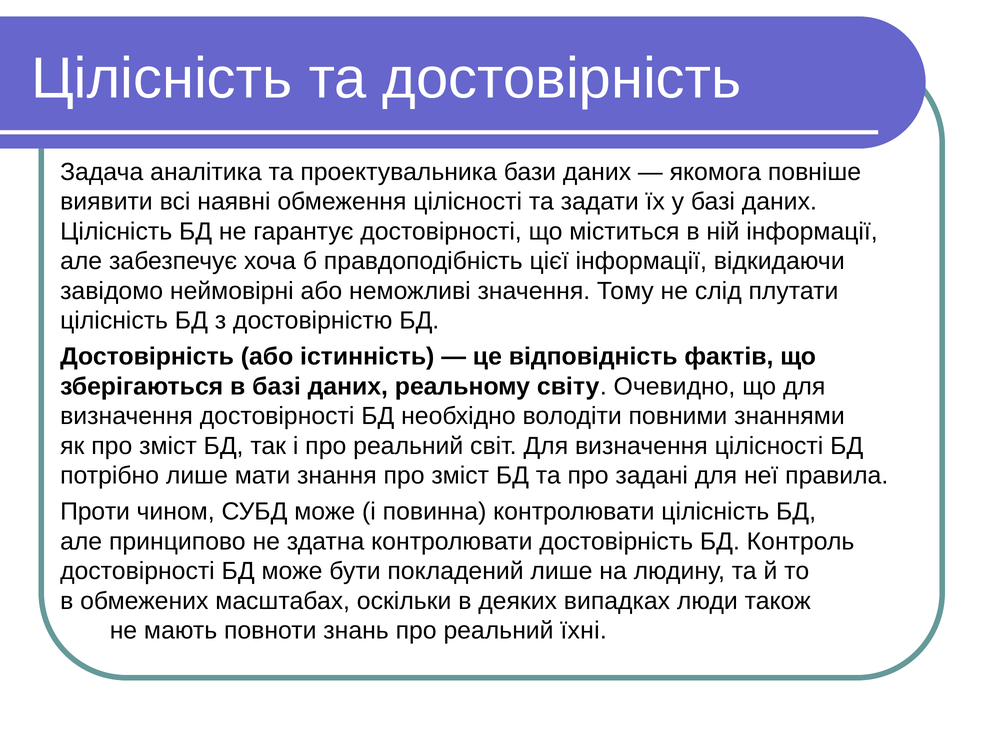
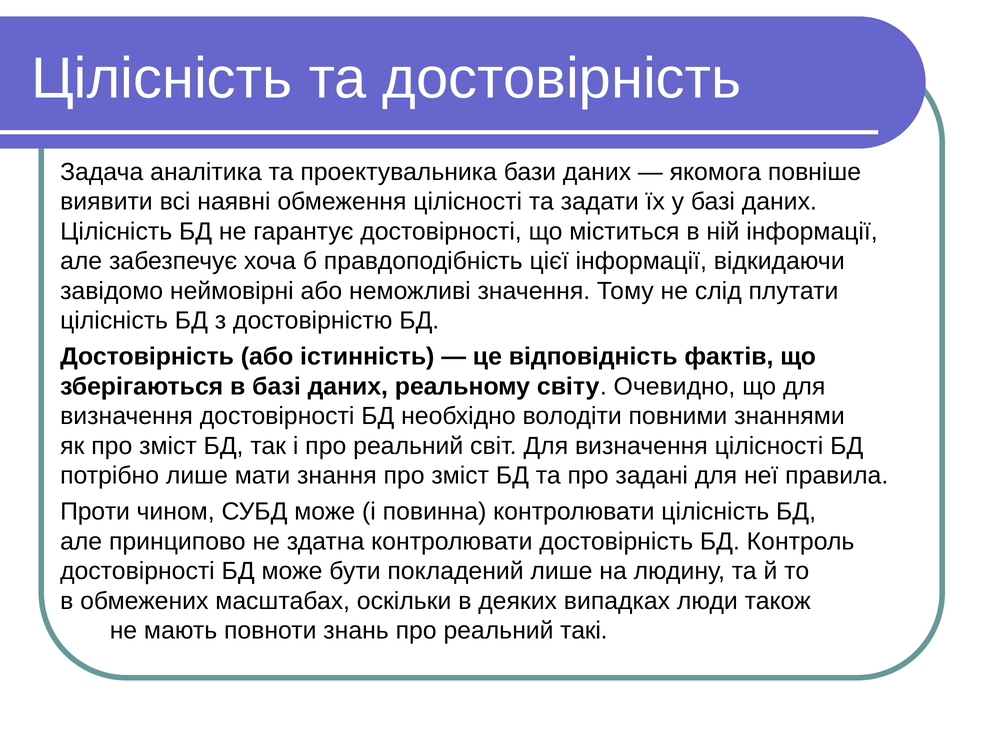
їхні: їхні -> такі (584, 631)
